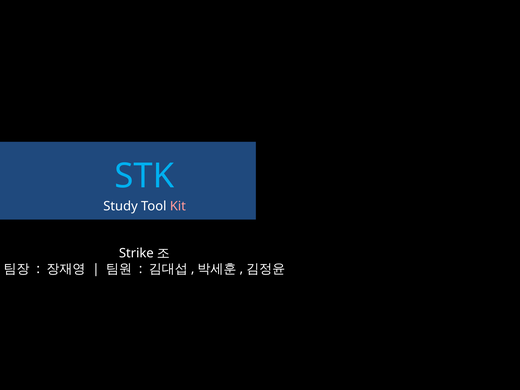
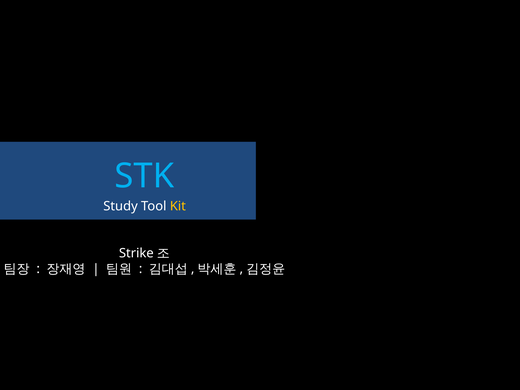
Kit colour: pink -> yellow (178, 206)
